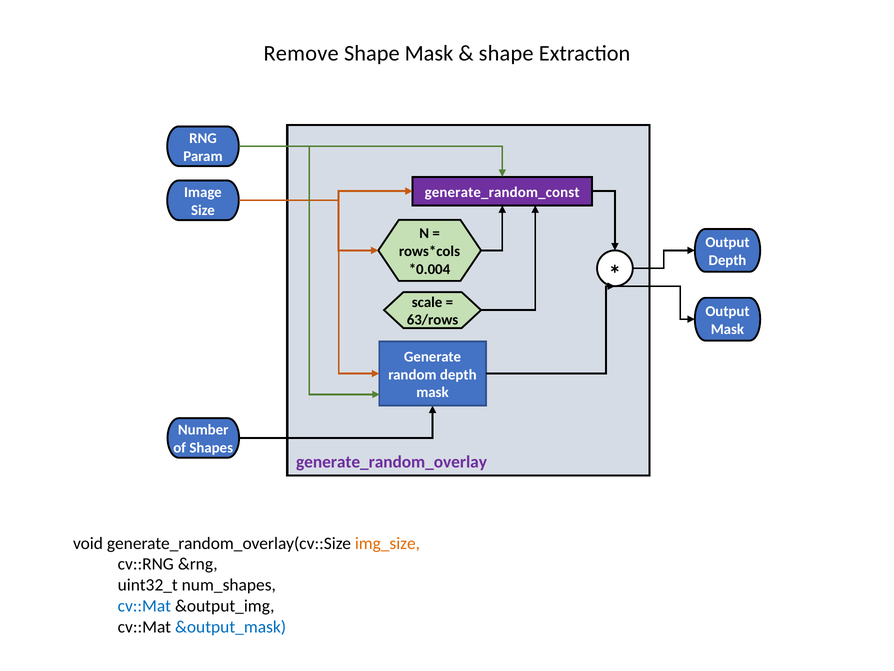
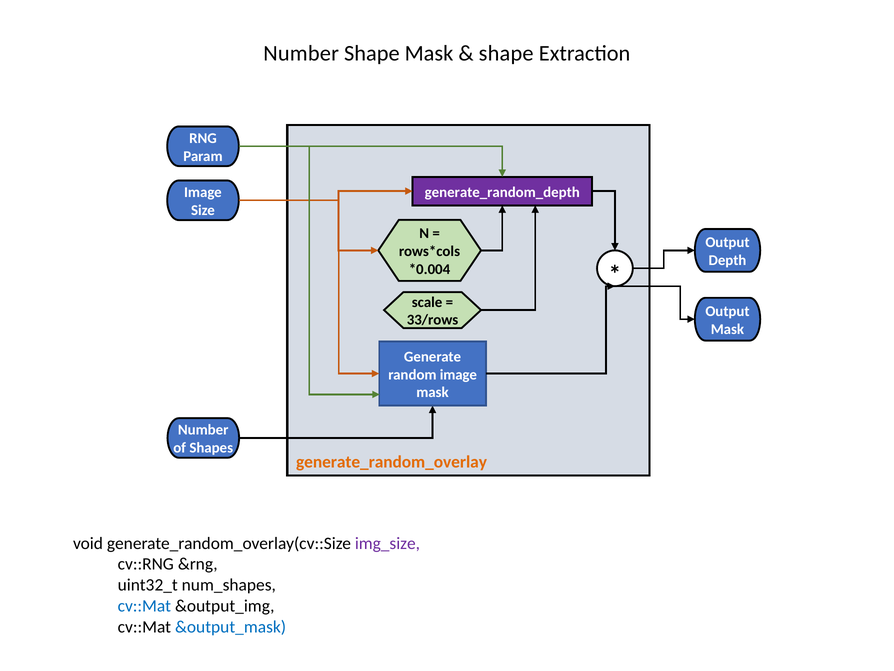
Remove: Remove -> Number (301, 53)
generate_random_const: generate_random_const -> generate_random_depth (502, 192)
63/rows: 63/rows -> 33/rows (433, 320)
random depth: depth -> image (458, 374)
generate_random_overlay colour: purple -> orange (391, 461)
img_size colour: orange -> purple (387, 543)
